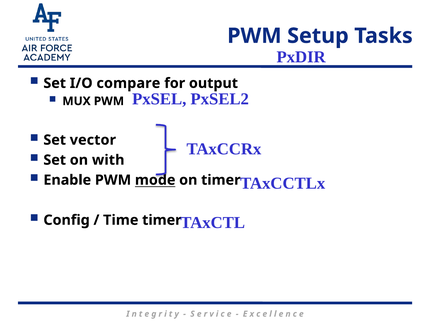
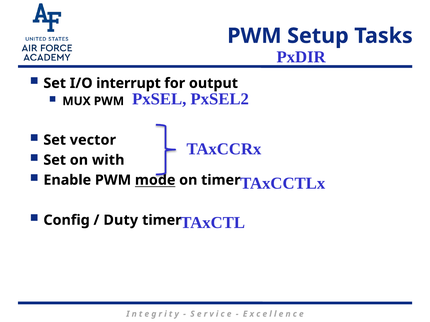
compare: compare -> interrupt (129, 83)
Time: Time -> Duty (121, 220)
